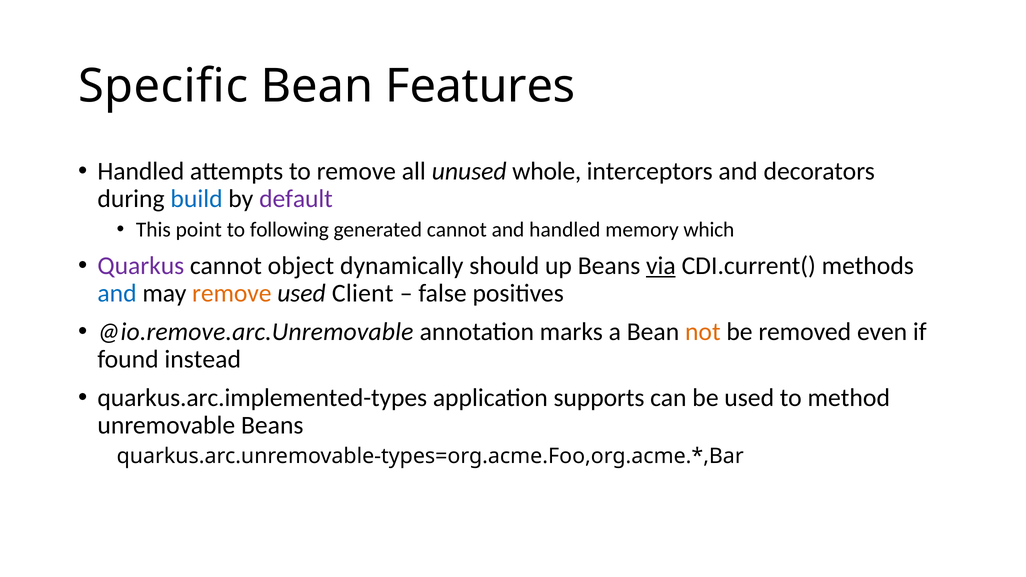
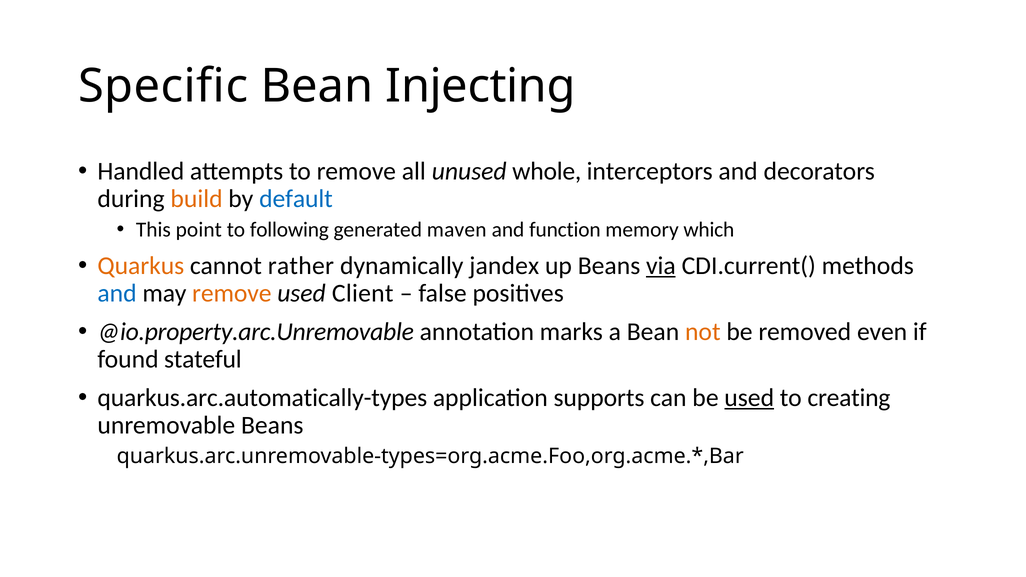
Features: Features -> Injecting (481, 86)
build colour: blue -> orange (197, 199)
default colour: purple -> blue (296, 199)
generated cannot: cannot -> maven (457, 230)
and handled: handled -> function (565, 230)
Quarkus colour: purple -> orange (141, 266)
object: object -> rather (301, 266)
should: should -> jandex (504, 266)
@io.remove.arc.Unremovable: @io.remove.arc.Unremovable -> @io.property.arc.Unremovable (256, 332)
instead: instead -> stateful (203, 359)
quarkus.arc.implemented-types: quarkus.arc.implemented-types -> quarkus.arc.automatically-types (262, 398)
used underline: none -> present (749, 398)
method: method -> creating (849, 398)
